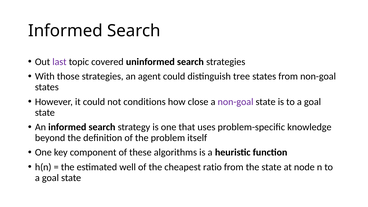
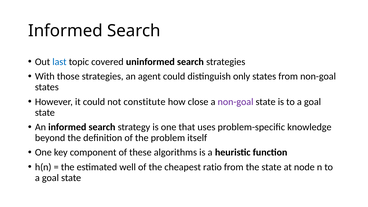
last colour: purple -> blue (59, 62)
tree: tree -> only (242, 76)
conditions: conditions -> constitute (144, 102)
